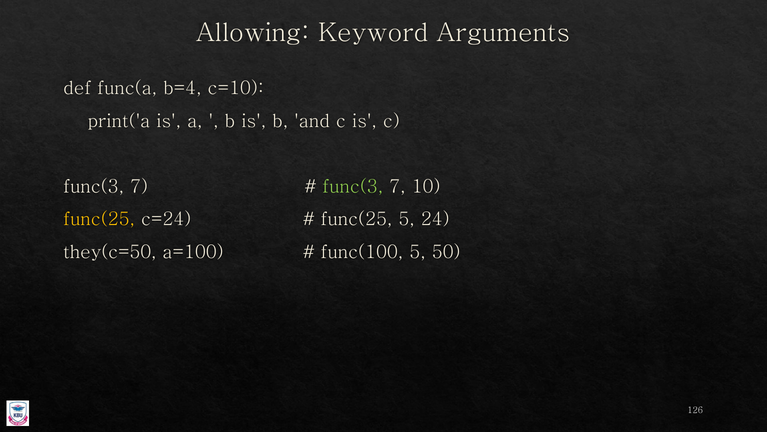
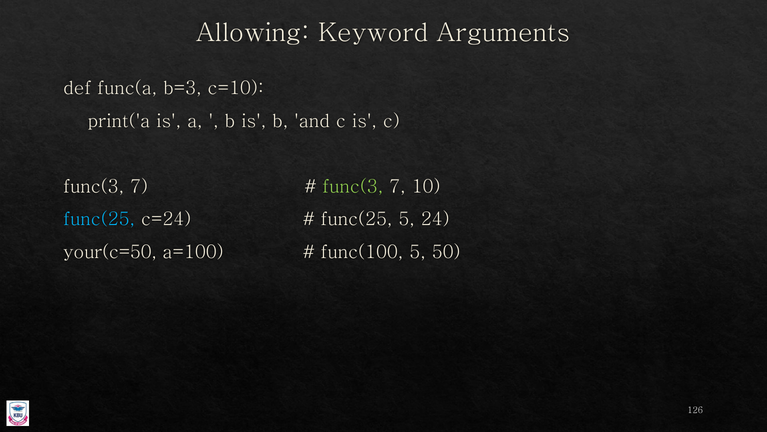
b=4: b=4 -> b=3 (182, 88)
func(25 colour: yellow -> light blue (99, 219)
they(c=50: they(c=50 -> your(c=50 (110, 252)
